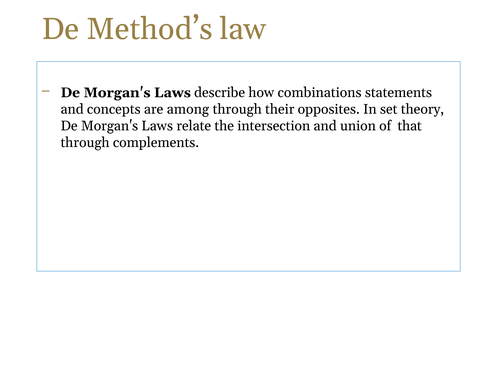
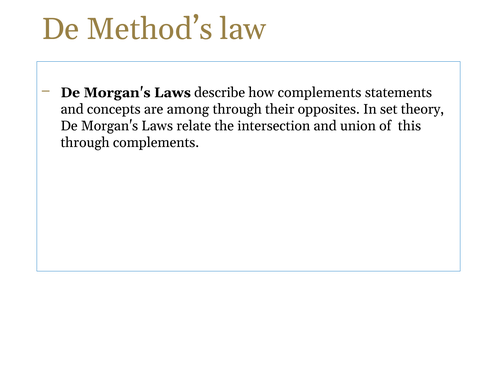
how combinations: combinations -> complements (320, 92)
that: that -> this (410, 126)
